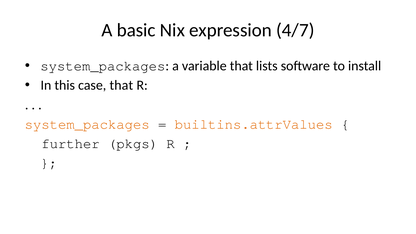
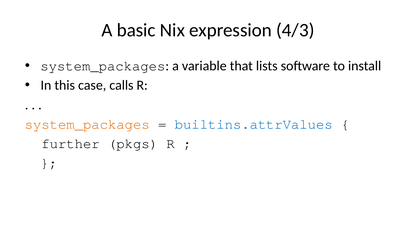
4/7: 4/7 -> 4/3 (295, 30)
case that: that -> calls (121, 85)
builtins.attrValues colour: orange -> blue (254, 124)
